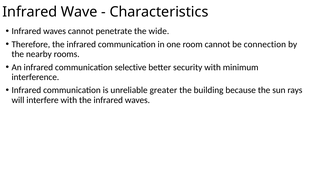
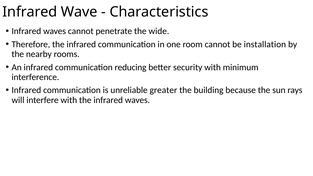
connection: connection -> installation (265, 44)
selective: selective -> reducing (131, 67)
